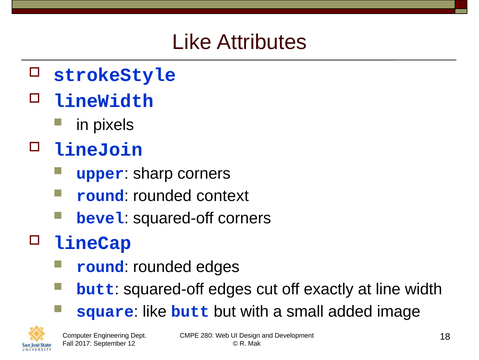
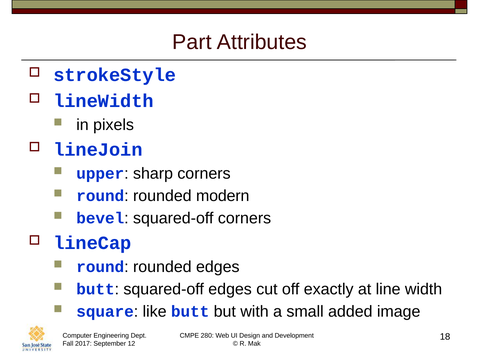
Like: Like -> Part (192, 42)
context: context -> modern (223, 195)
